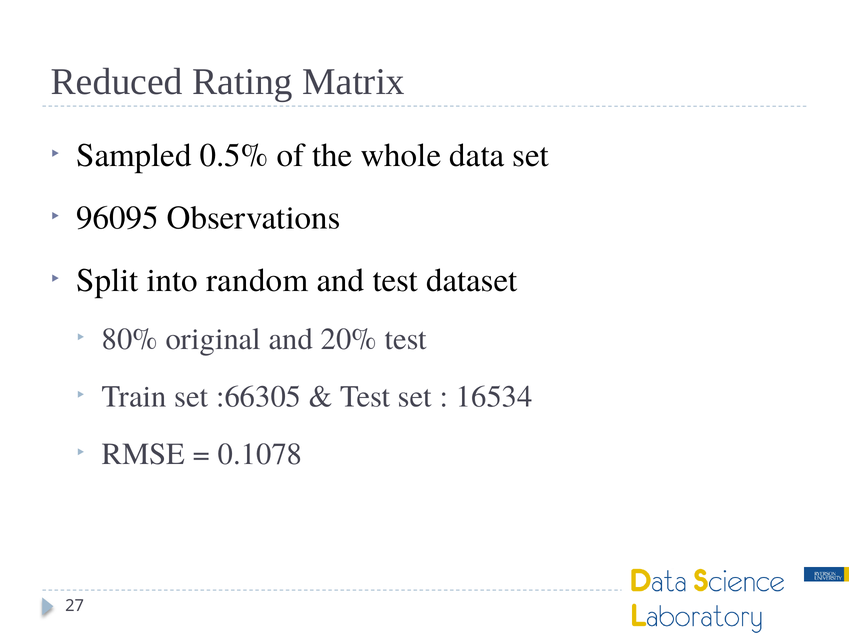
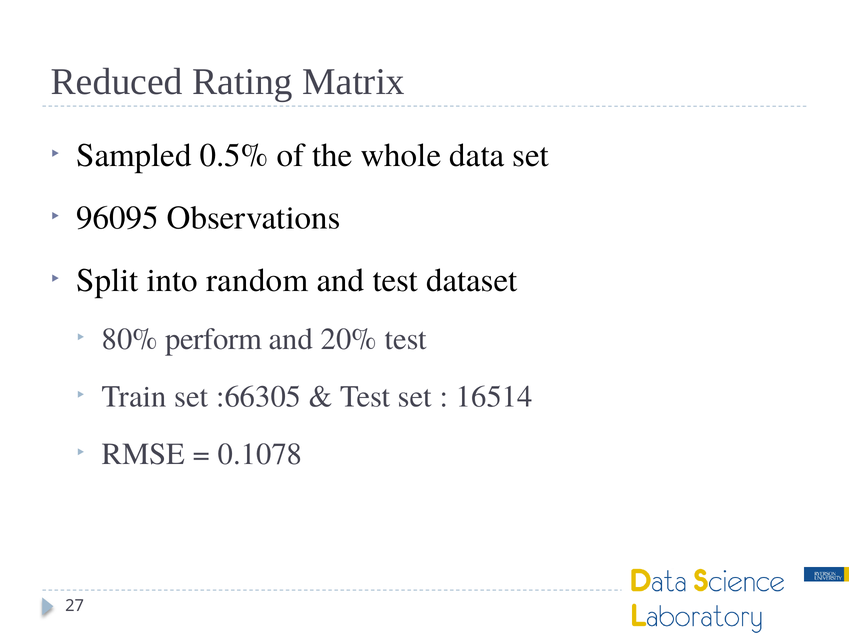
original: original -> perform (213, 339)
16534: 16534 -> 16514 (494, 396)
